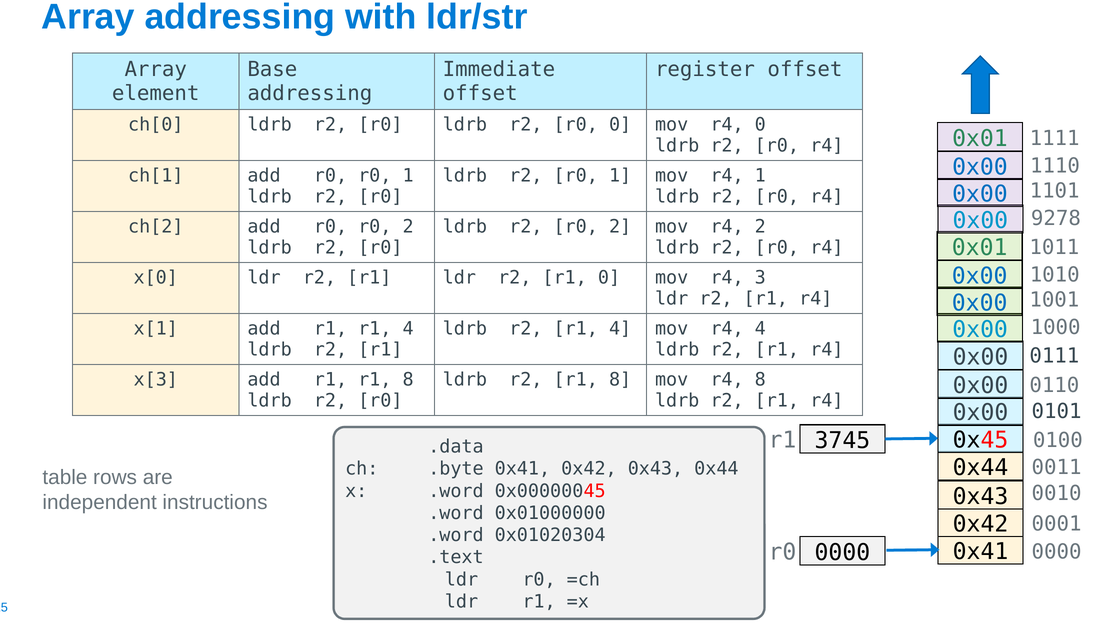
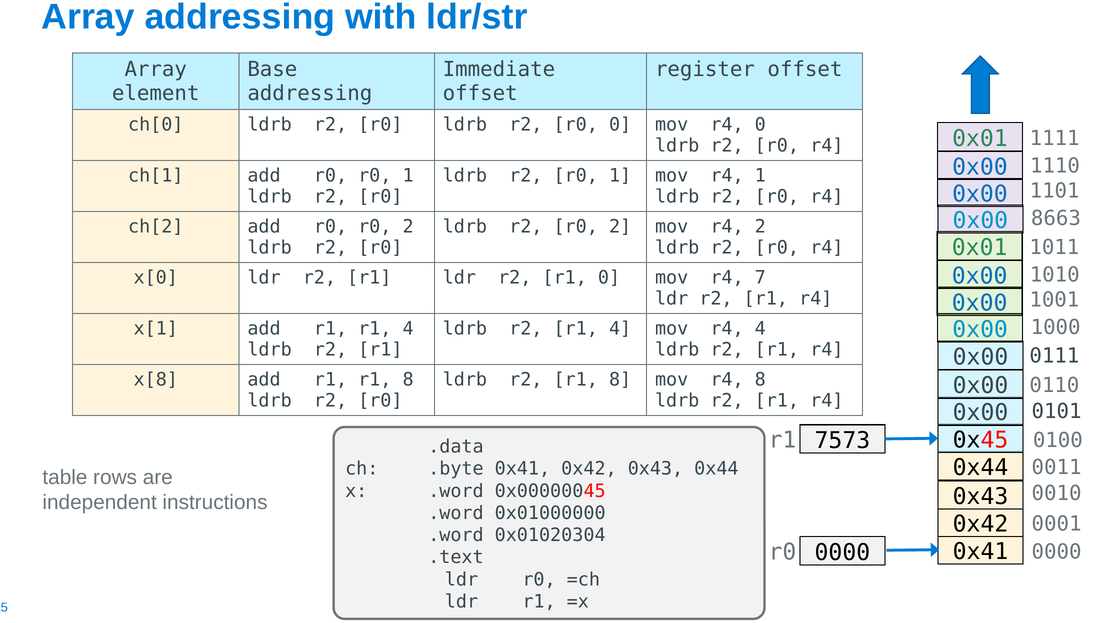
9278: 9278 -> 8663 (1056, 219)
3: 3 -> 7 (760, 278)
x[3: x[3 -> x[8 (156, 380)
3745: 3745 -> 7573 (842, 441)
